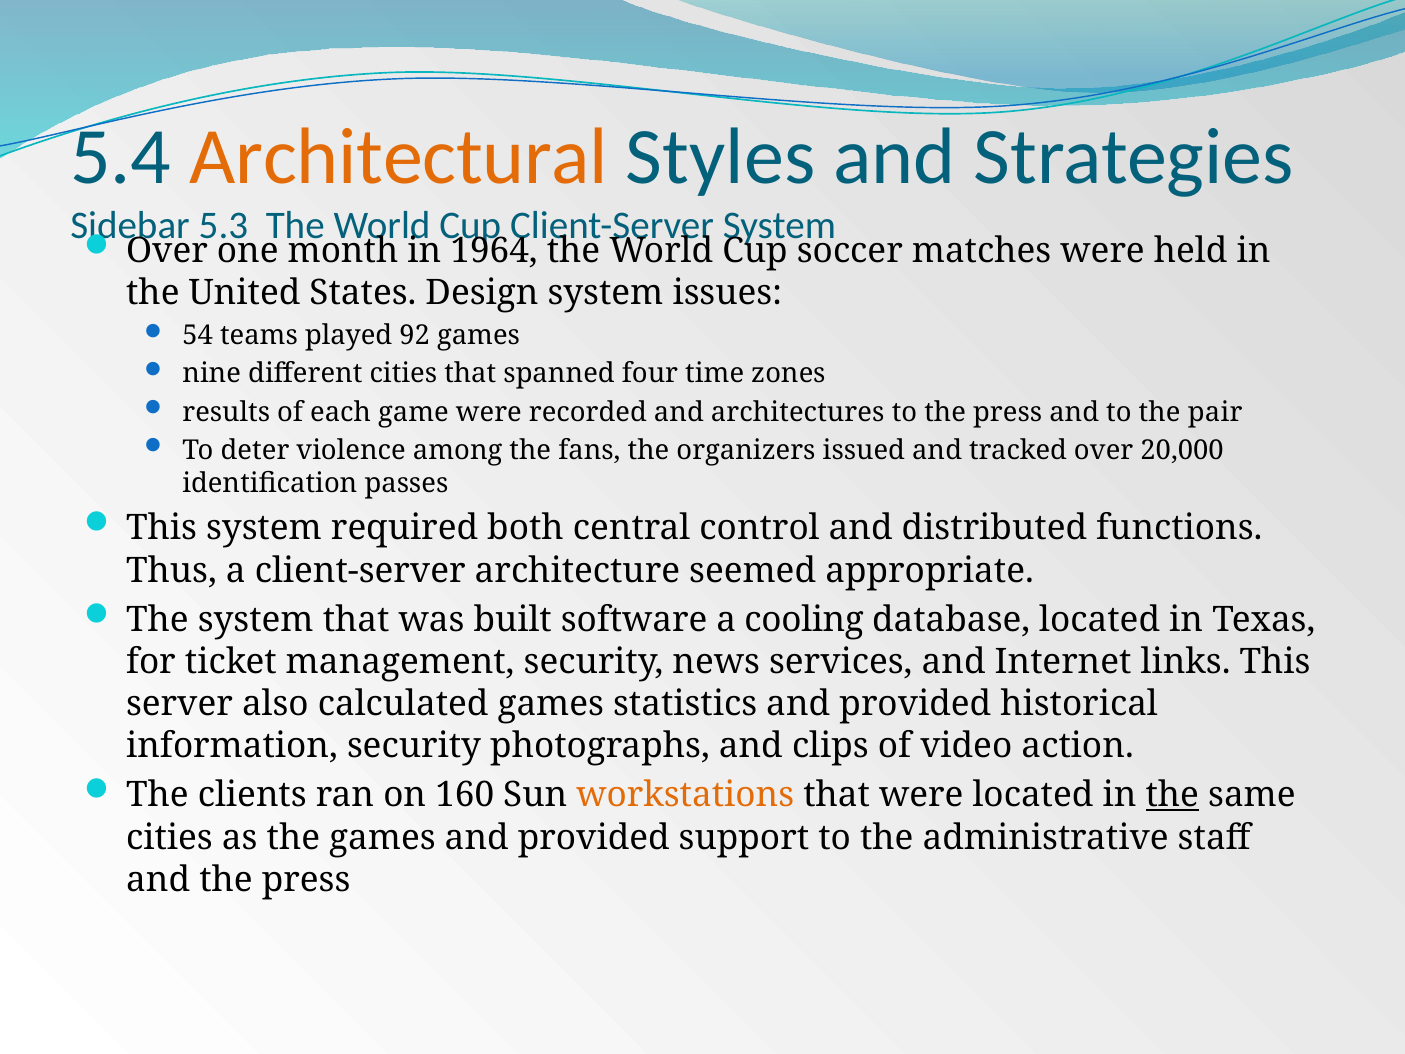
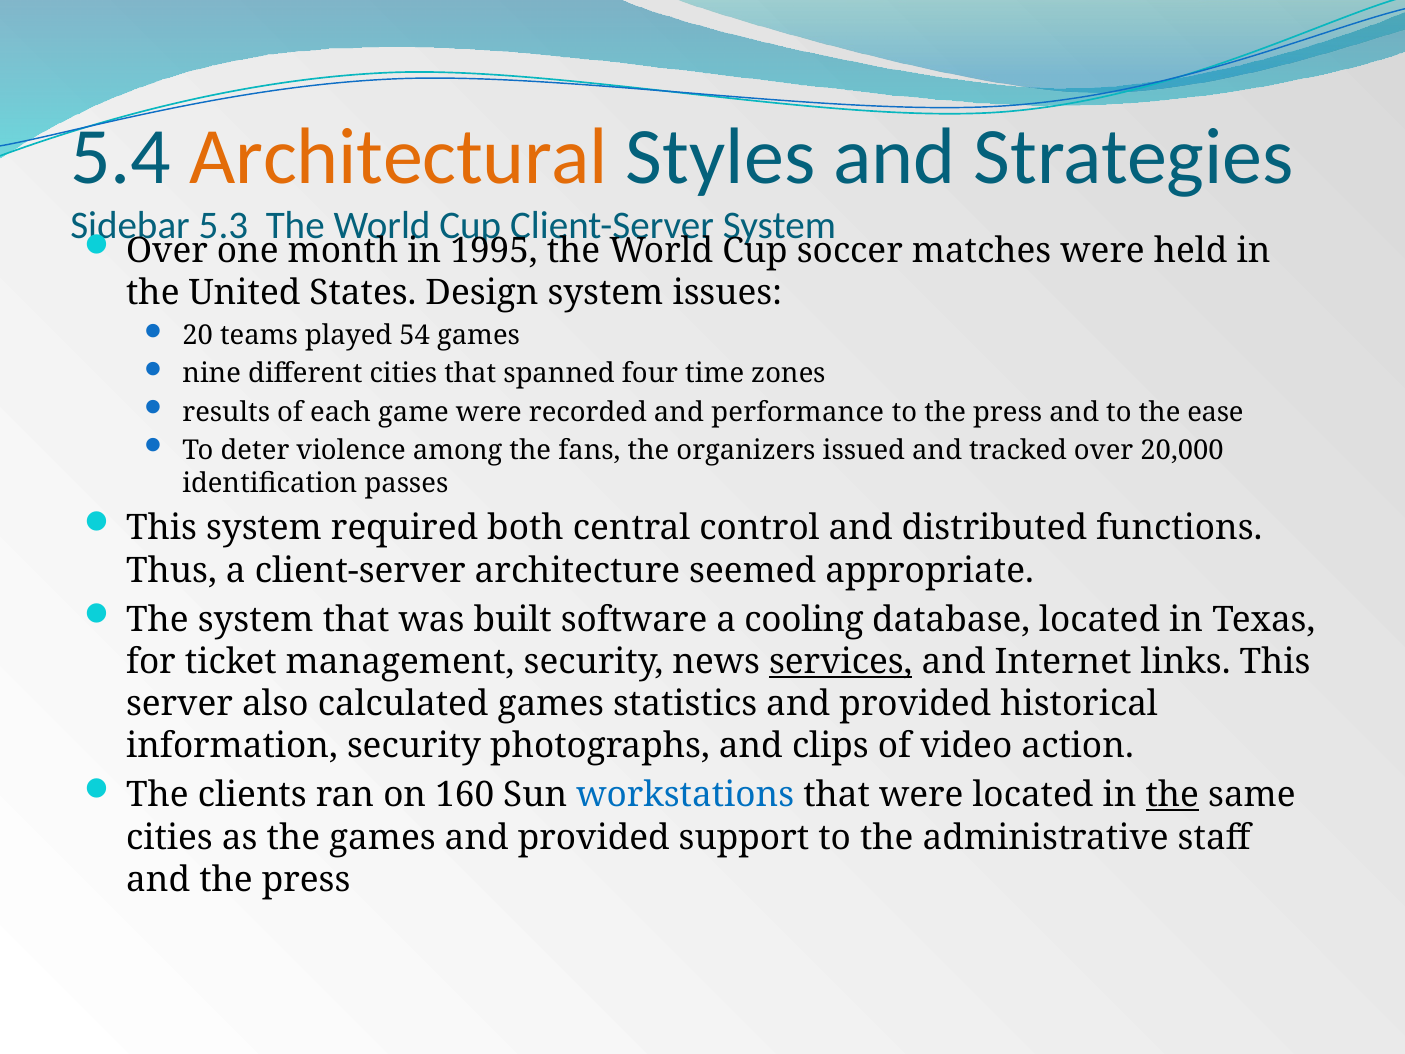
1964: 1964 -> 1995 (494, 251)
54: 54 -> 20 (198, 335)
92: 92 -> 54 (415, 335)
architectures: architectures -> performance (798, 412)
pair: pair -> ease (1215, 412)
services underline: none -> present (841, 662)
workstations colour: orange -> blue (685, 795)
